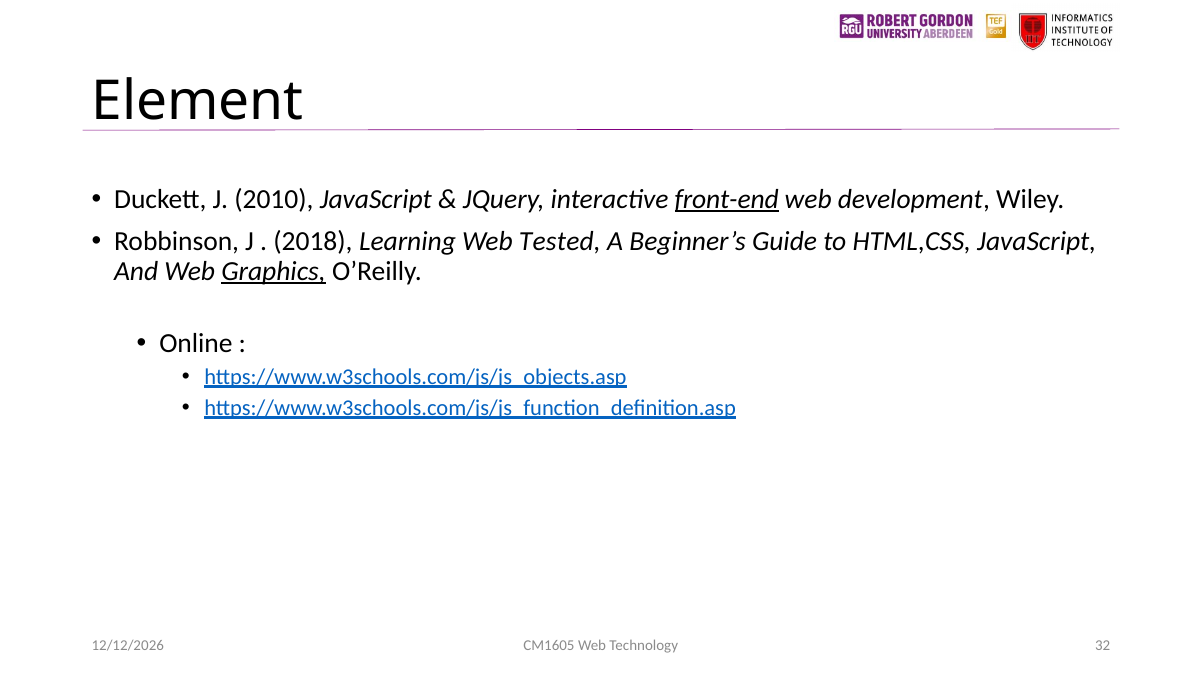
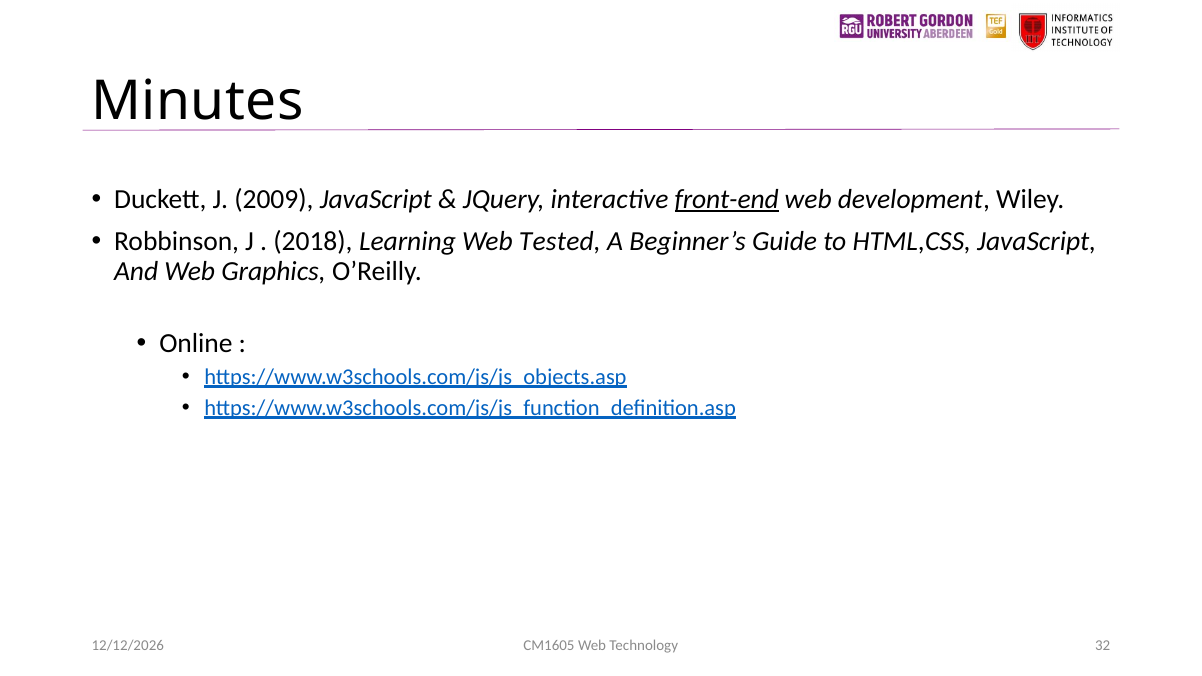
Element: Element -> Minutes (198, 101)
2010: 2010 -> 2009 (274, 199)
Graphics underline: present -> none (274, 271)
